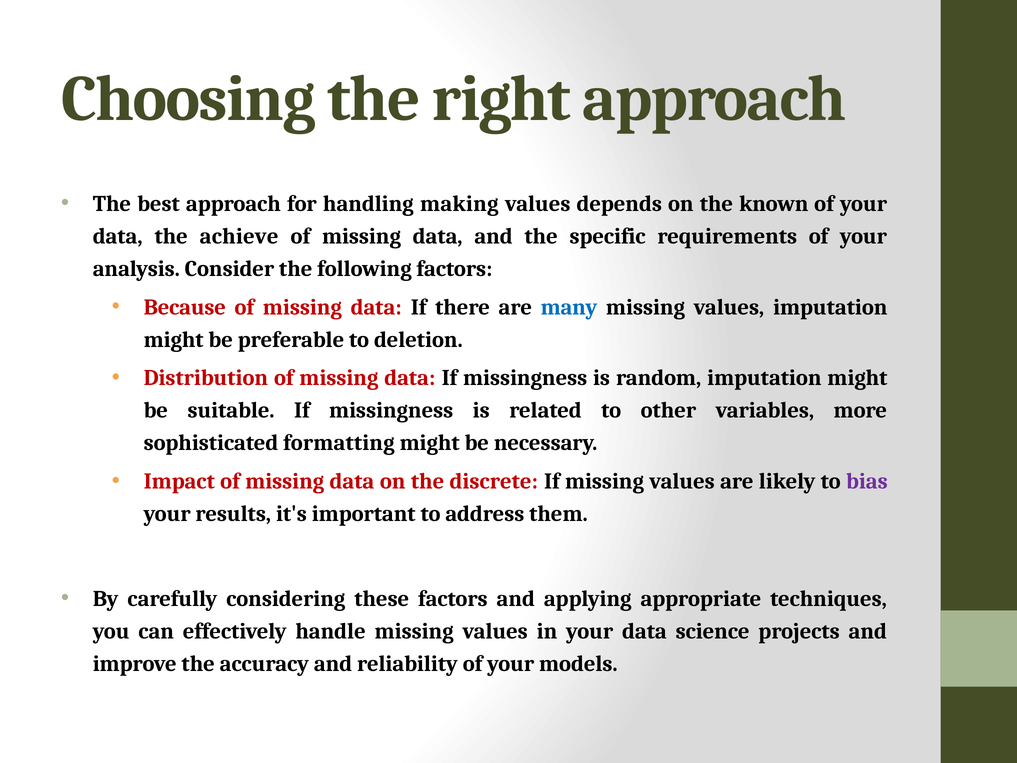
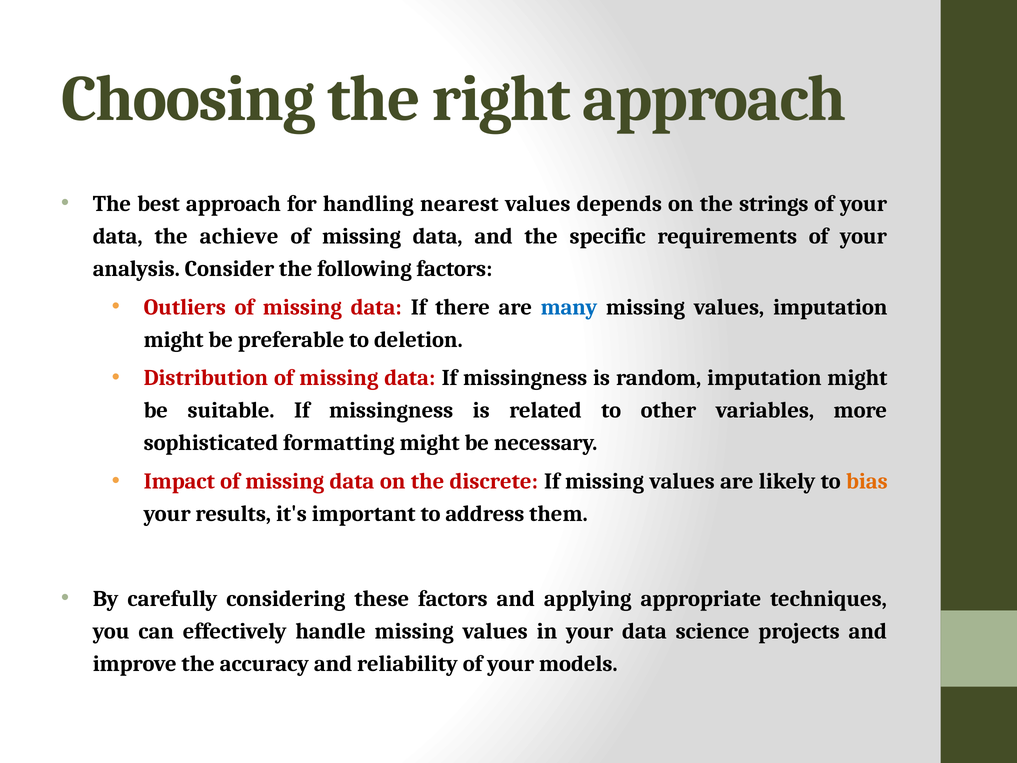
making: making -> nearest (459, 204)
known: known -> strings (774, 204)
Because: Because -> Outliers (185, 307)
bias colour: purple -> orange (867, 481)
